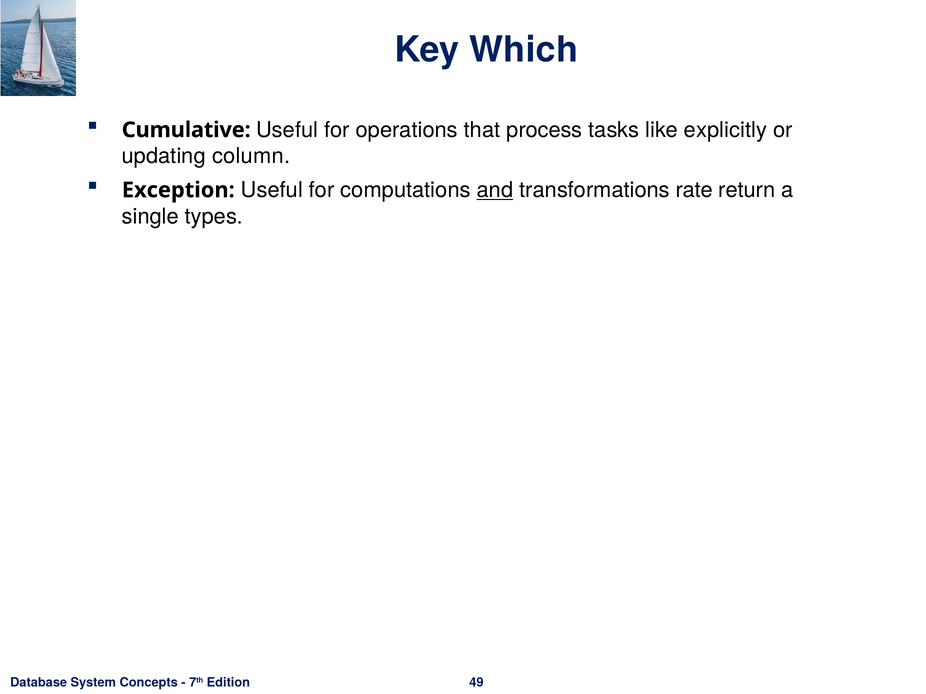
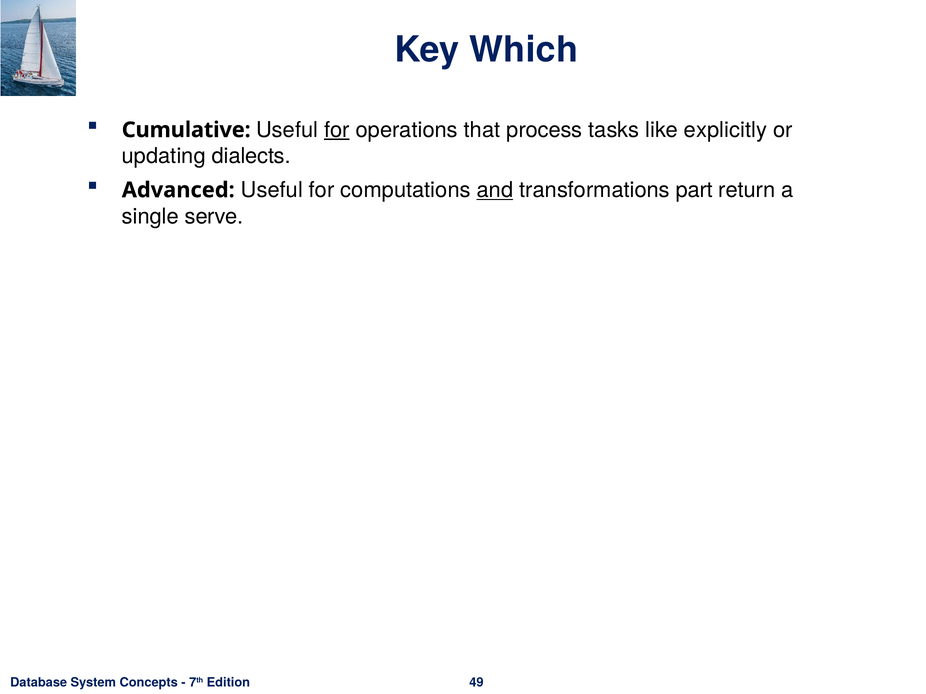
for underline: none -> present (337, 130)
column: column -> dialects (251, 156)
Exception: Exception -> Advanced (178, 190)
rate: rate -> part (694, 190)
types: types -> serve (214, 216)
